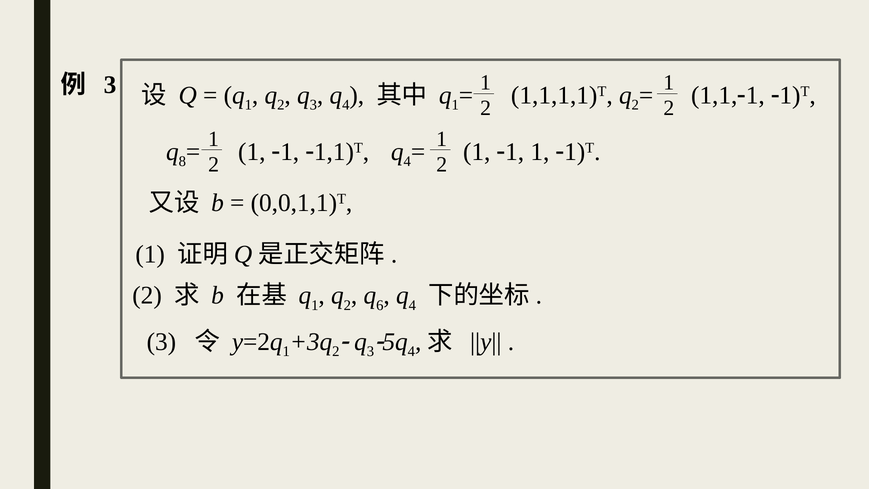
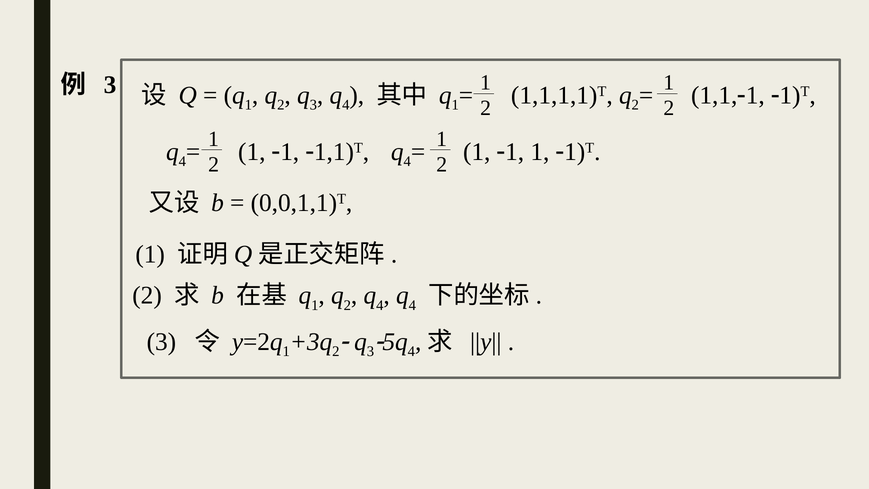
8: 8 -> 4 (182, 162)
6: 6 -> 4 (380, 305)
